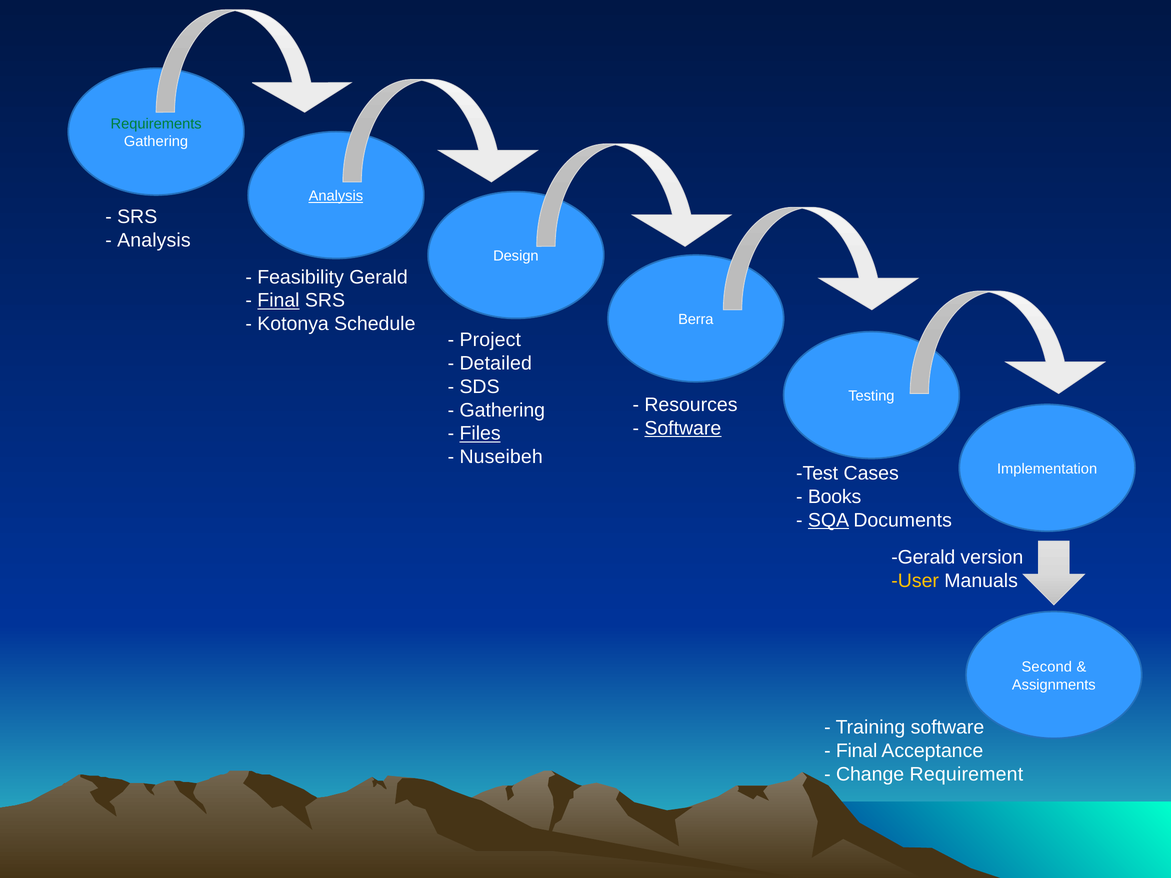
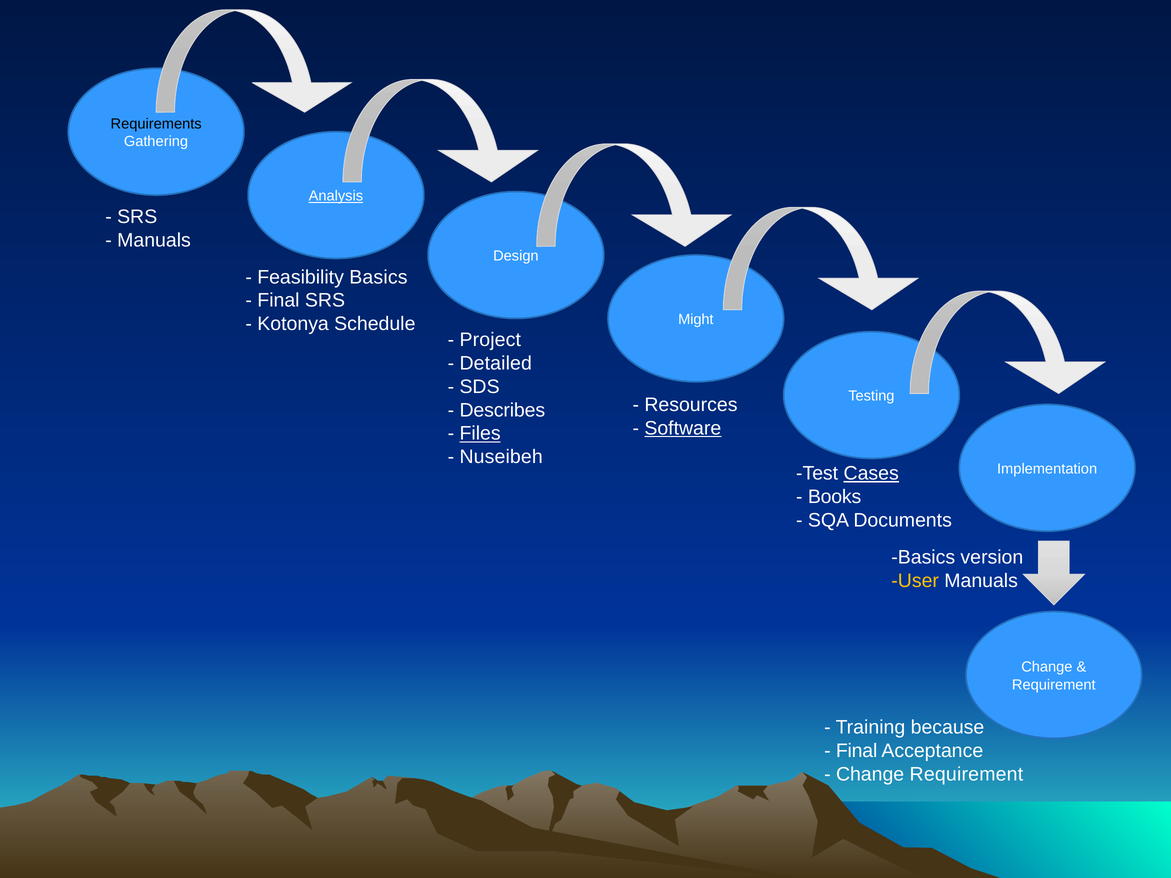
Requirements colour: green -> black (156, 124)
Analysis: Analysis -> Manuals (154, 240)
Feasibility Gerald: Gerald -> Basics (378, 277)
Final underline: present -> none (278, 301)
Berra: Berra -> Might (696, 319)
Gathering: Gathering -> Describes (502, 410)
Cases underline: none -> present (871, 474)
SQA underline: present -> none (829, 520)
Gerald: Gerald -> Basics (923, 558)
Second: Second -> Change (1047, 667)
Assignments: Assignments -> Requirement (1054, 685)
Training software: software -> because (948, 728)
